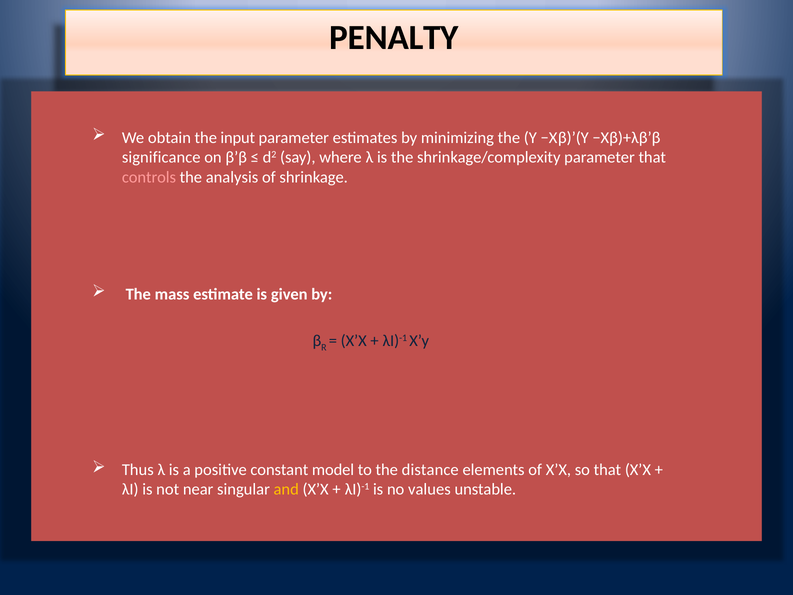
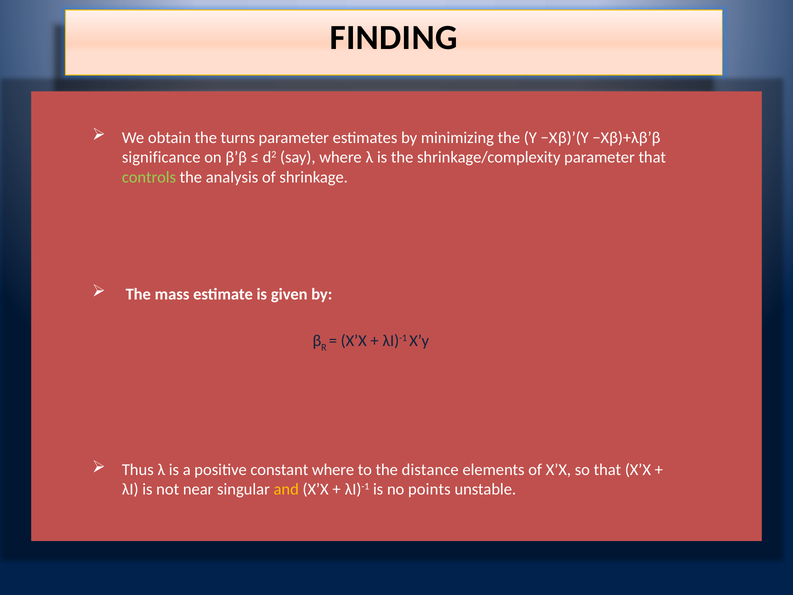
PENALTY: PENALTY -> FINDING (394, 38)
input: input -> turns (238, 138)
controls colour: pink -> light green (149, 177)
constant model: model -> where (333, 470)
values: values -> points (429, 489)
